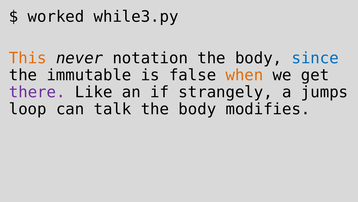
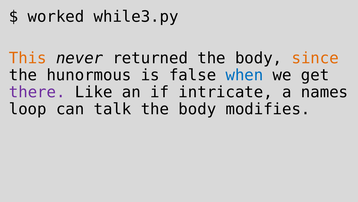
notation: notation -> returned (150, 58)
since colour: blue -> orange (315, 58)
immutable: immutable -> hunormous (89, 75)
when colour: orange -> blue (244, 75)
strangely: strangely -> intricate (226, 92)
jumps: jumps -> names (325, 92)
